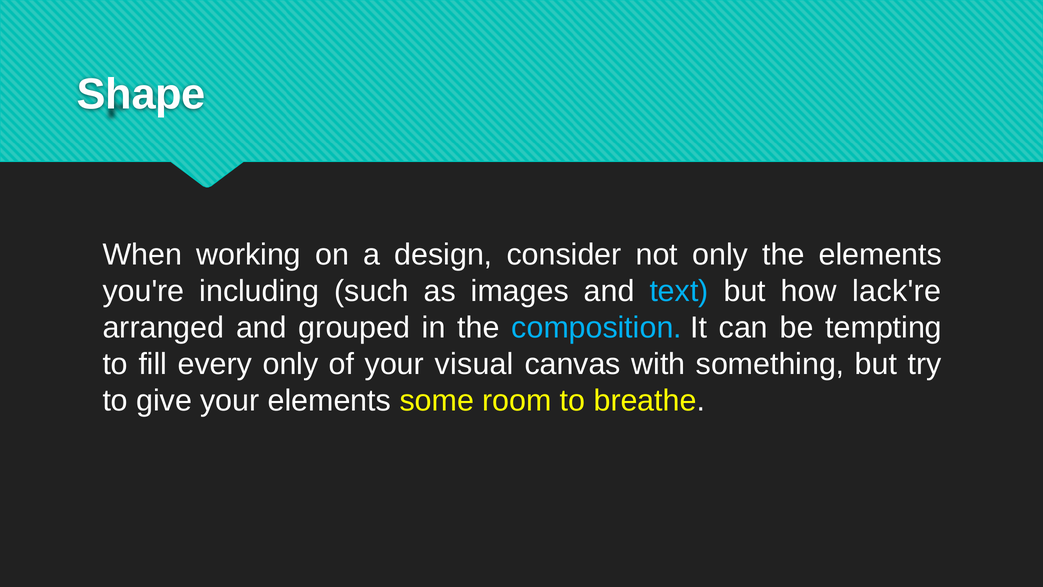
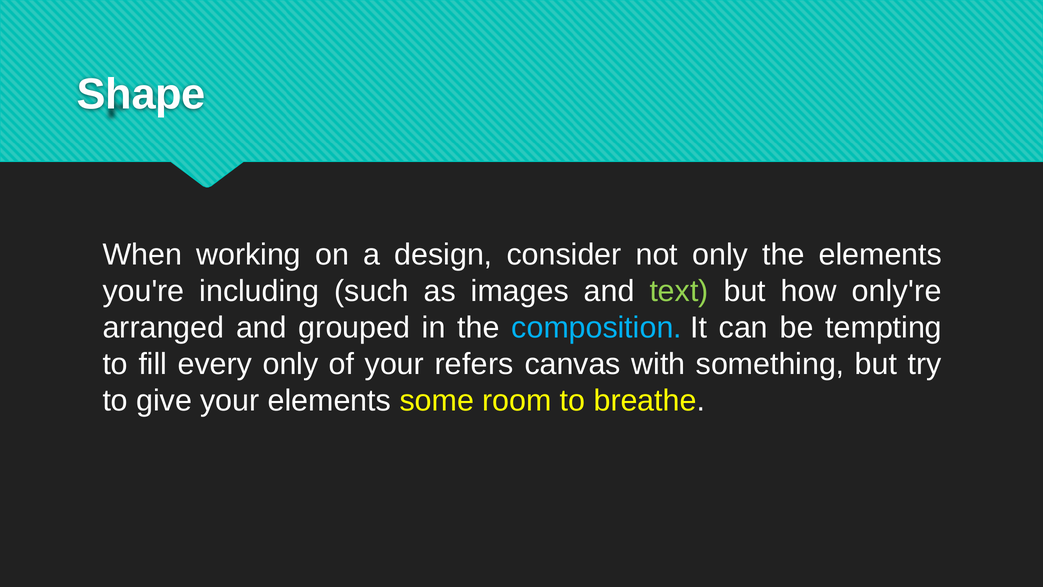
text colour: light blue -> light green (679, 291)
lack're: lack're -> only're (897, 291)
visual: visual -> refers (474, 364)
